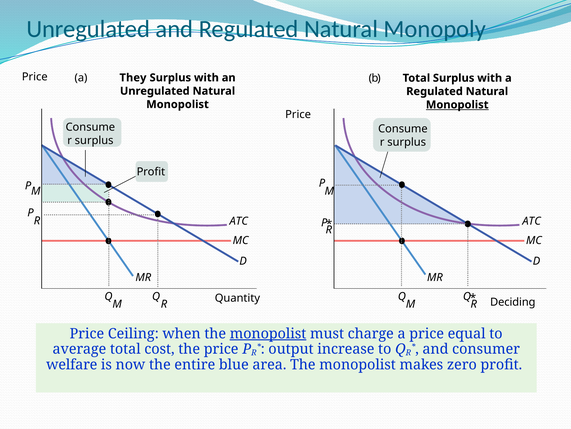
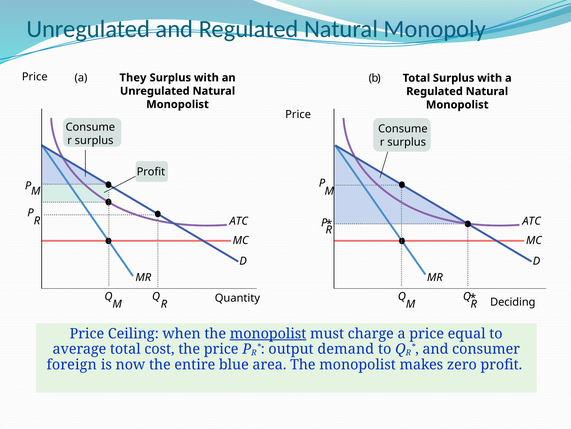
Monopolist underline: present -> none (457, 105)
increase: increase -> demand (346, 349)
welfare: welfare -> foreign (72, 364)
